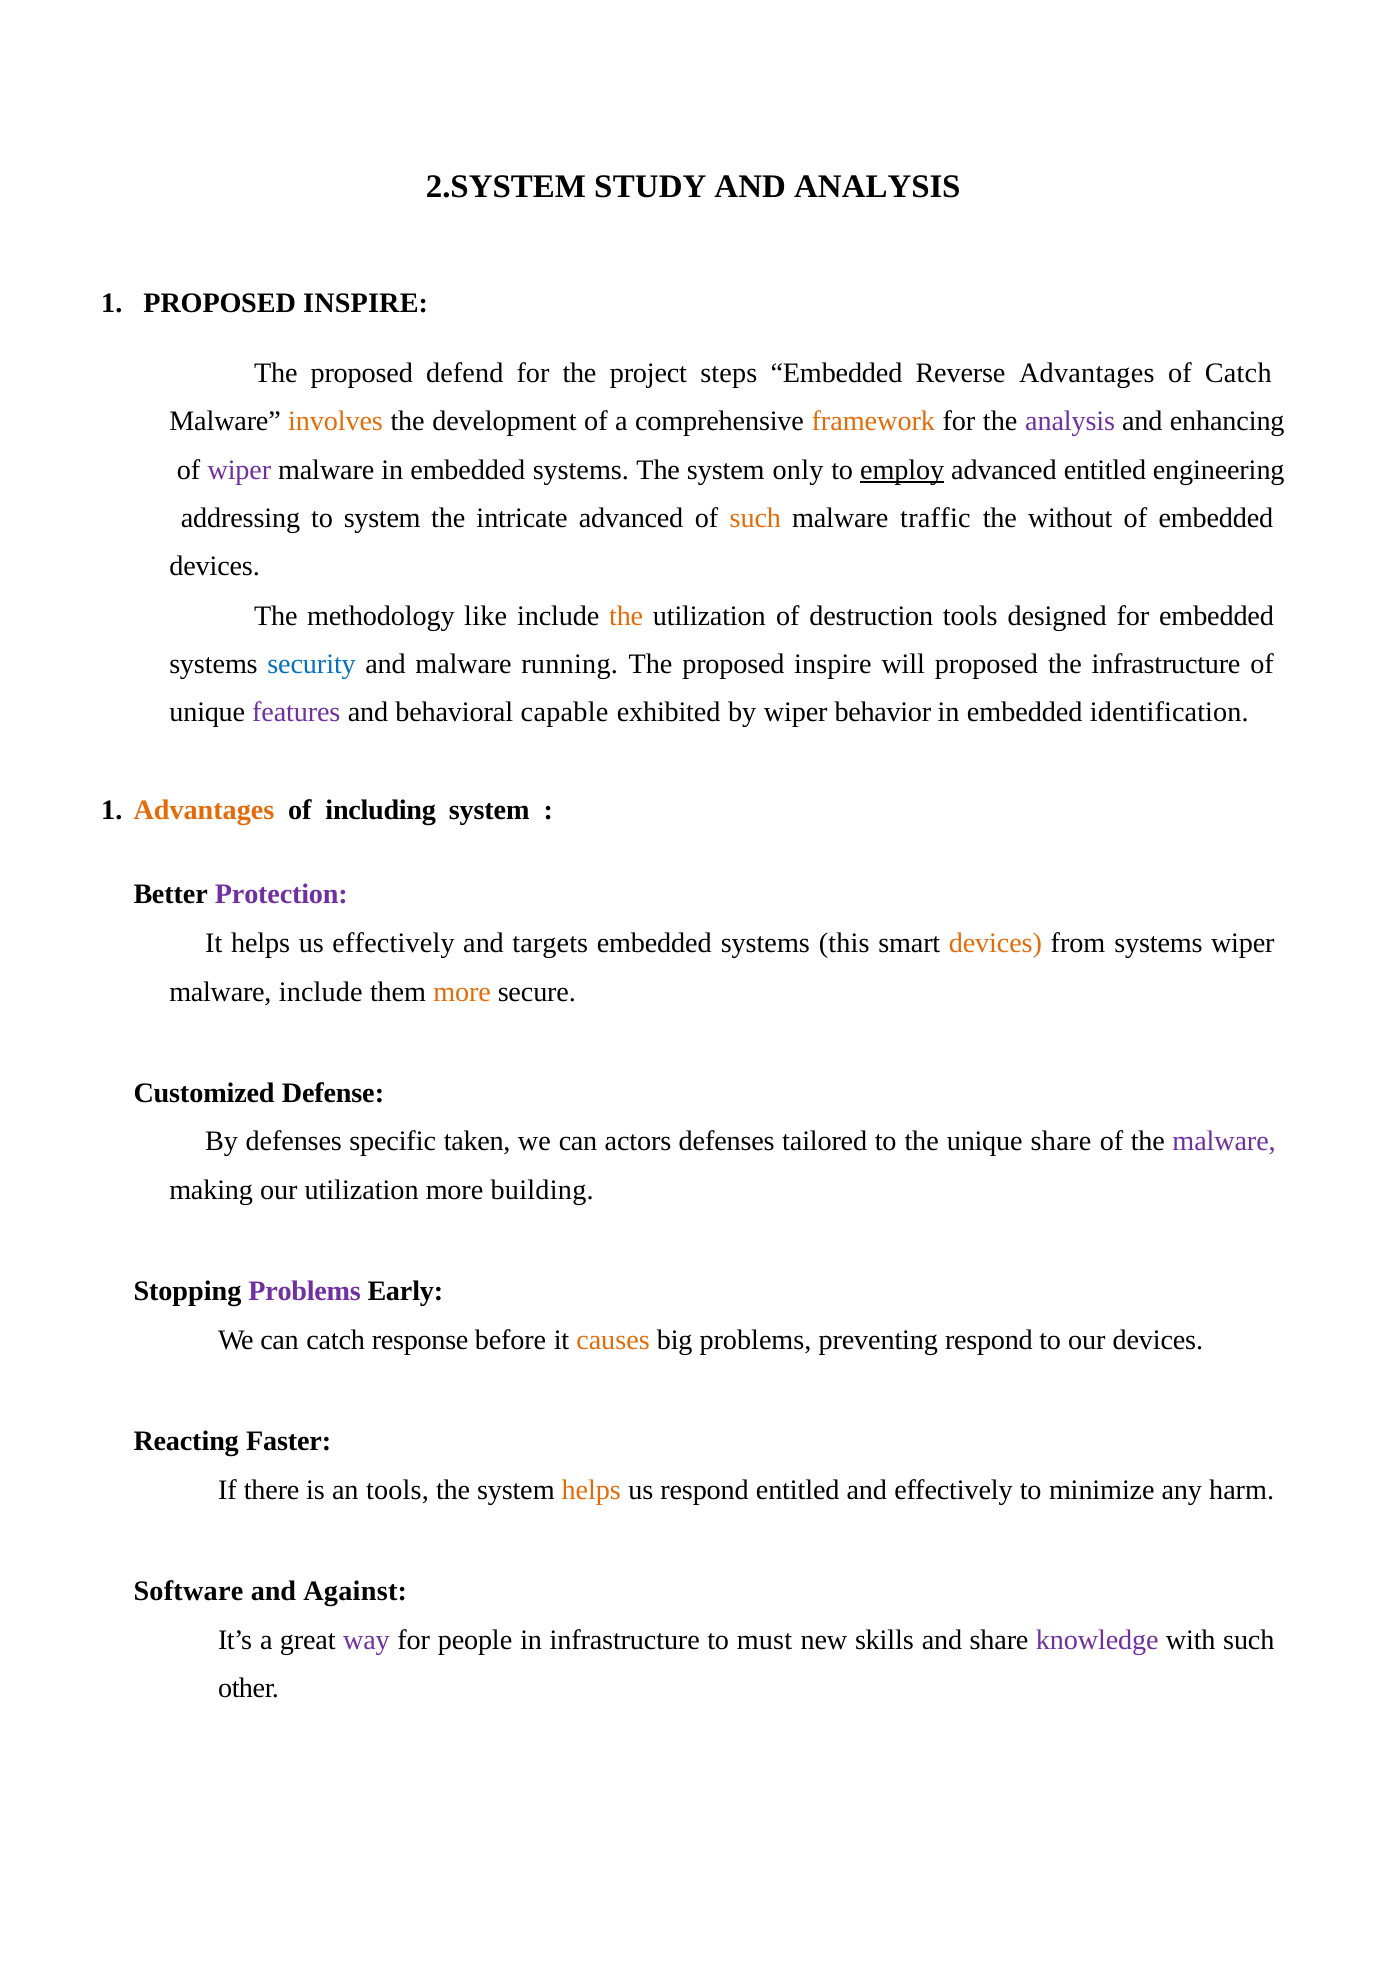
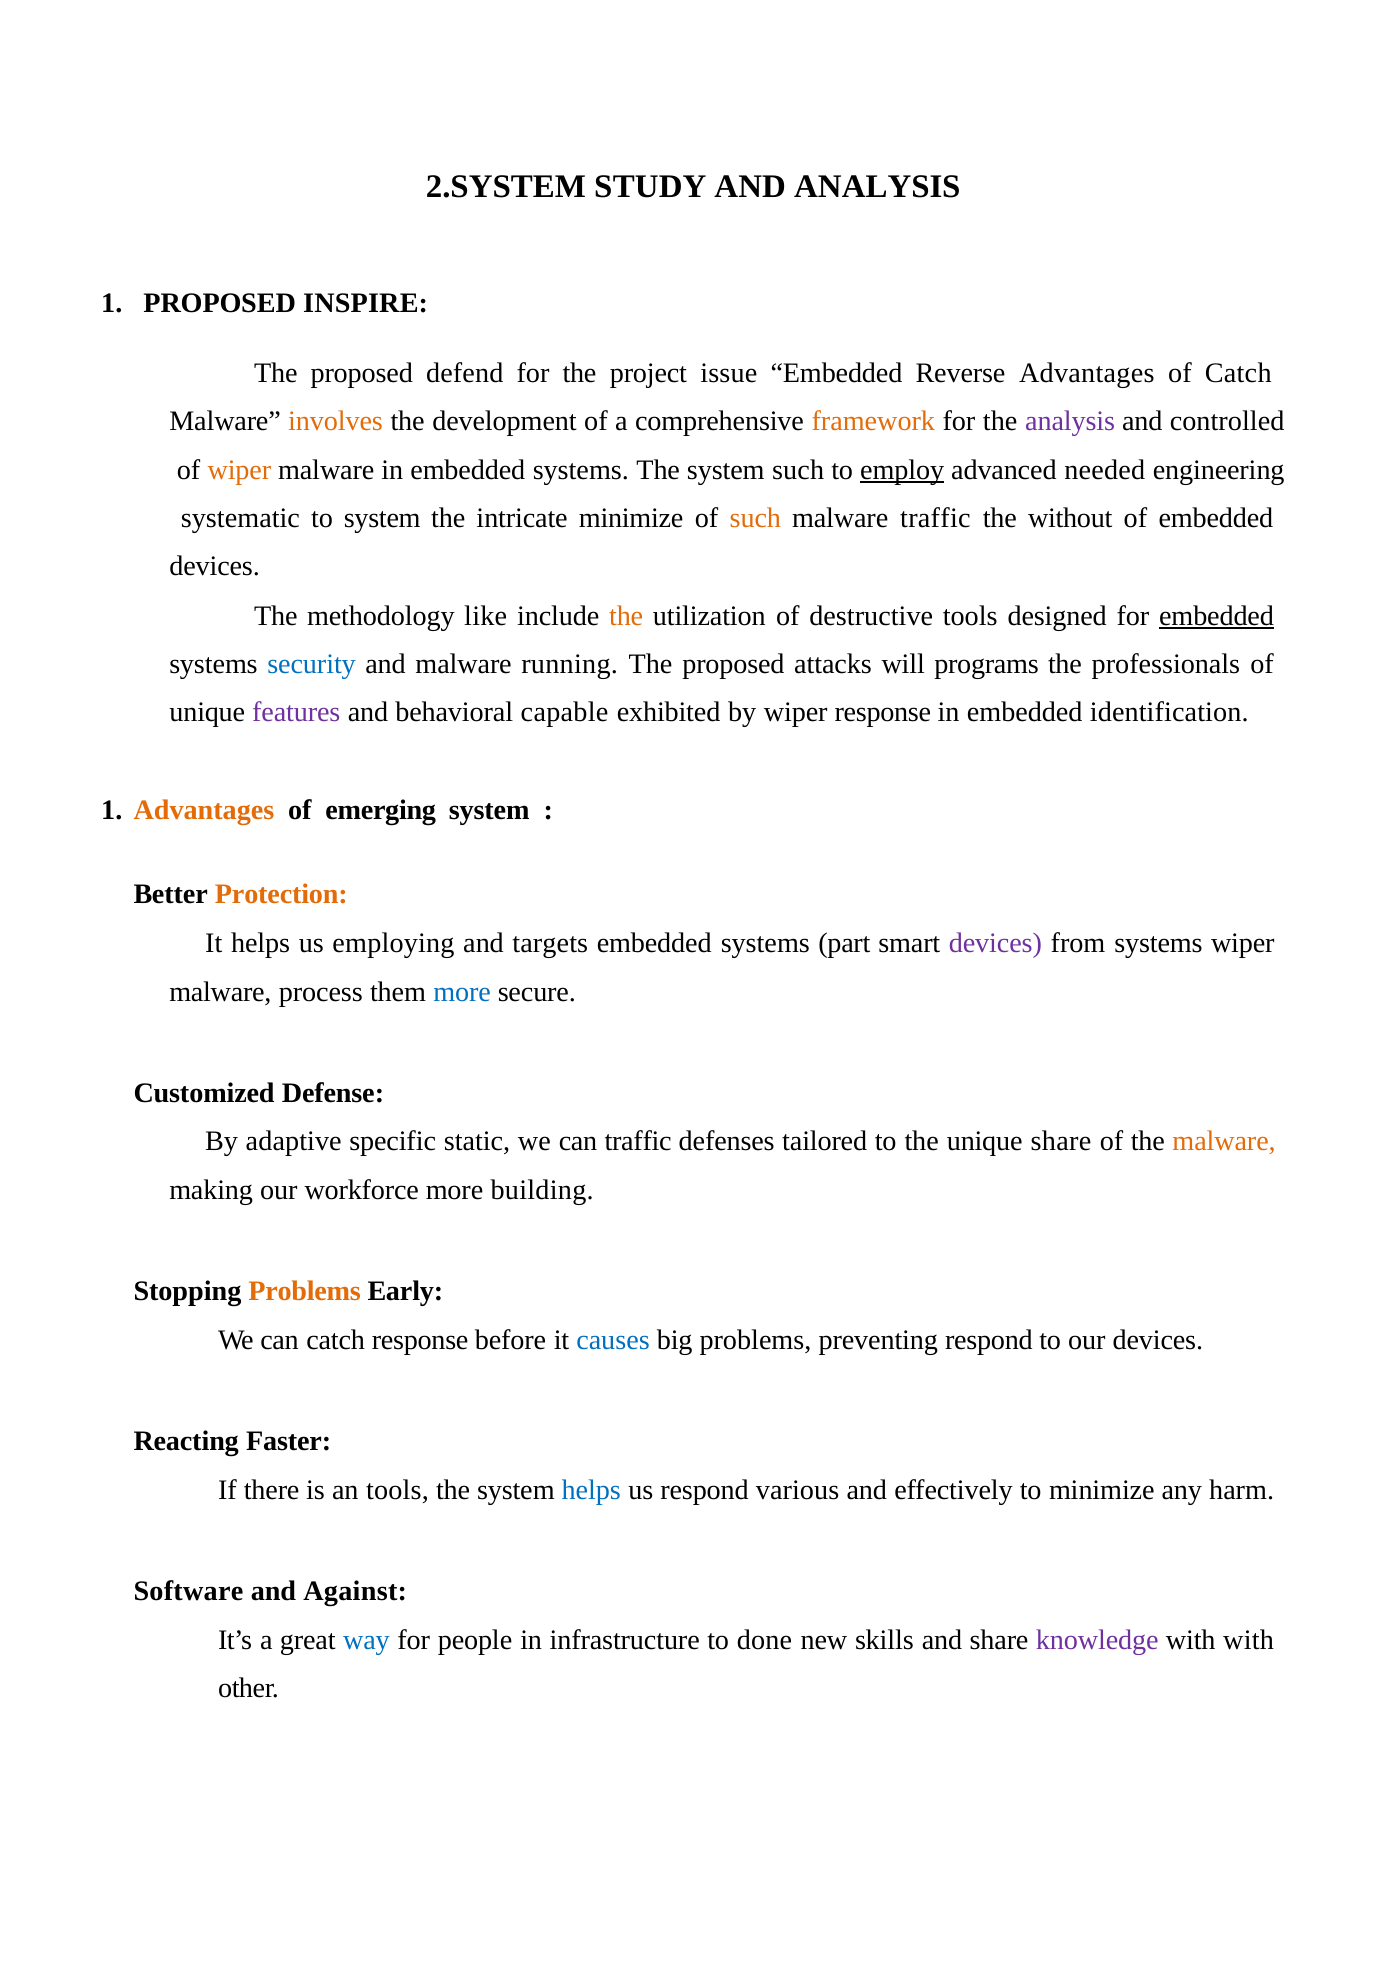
steps: steps -> issue (729, 373)
enhancing: enhancing -> controlled (1227, 421)
wiper colour: purple -> orange (239, 470)
system only: only -> such (798, 470)
advanced entitled: entitled -> needed (1105, 470)
addressing: addressing -> systematic (240, 518)
intricate advanced: advanced -> minimize (631, 518)
destruction: destruction -> destructive (871, 616)
embedded underline: none -> present (1217, 616)
The proposed inspire: inspire -> attacks (833, 664)
will proposed: proposed -> programs (987, 664)
the infrastructure: infrastructure -> professionals (1166, 664)
wiper behavior: behavior -> response (883, 713)
including: including -> emerging (381, 810)
Protection colour: purple -> orange (281, 894)
us effectively: effectively -> employing (394, 943)
this: this -> part (844, 943)
devices colour: orange -> purple (995, 943)
malware include: include -> process (321, 992)
more colour: orange -> blue (462, 992)
By defenses: defenses -> adaptive (294, 1142)
taken: taken -> static (477, 1142)
can actors: actors -> traffic (638, 1142)
malware colour: purple -> orange (1224, 1142)
our utilization: utilization -> workforce (362, 1190)
Problems colour: purple -> orange (305, 1291)
causes colour: orange -> blue (613, 1340)
helps colour: orange -> blue (591, 1490)
respond entitled: entitled -> various (798, 1490)
way colour: purple -> blue (366, 1640)
must: must -> done (764, 1640)
with such: such -> with (1249, 1640)
